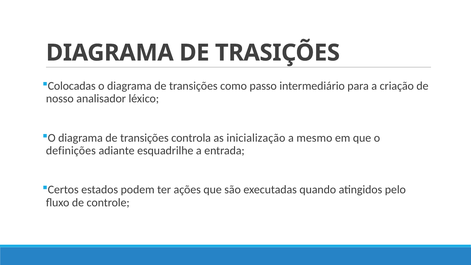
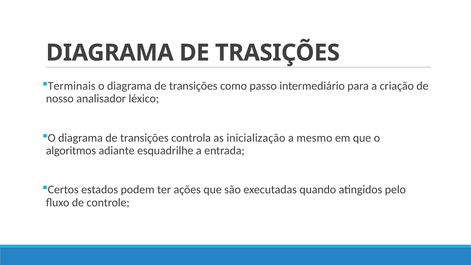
Colocadas: Colocadas -> Terminais (72, 86)
definições: definições -> algoritmos (71, 151)
